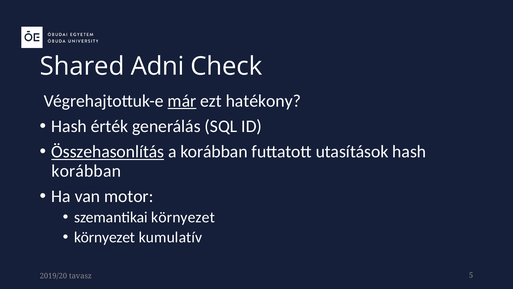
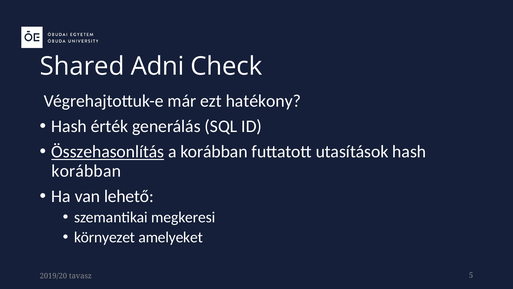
már underline: present -> none (182, 101)
motor: motor -> lehető (129, 196)
szemantikai környezet: környezet -> megkeresi (183, 217)
kumulatív: kumulatív -> amelyeket (171, 237)
